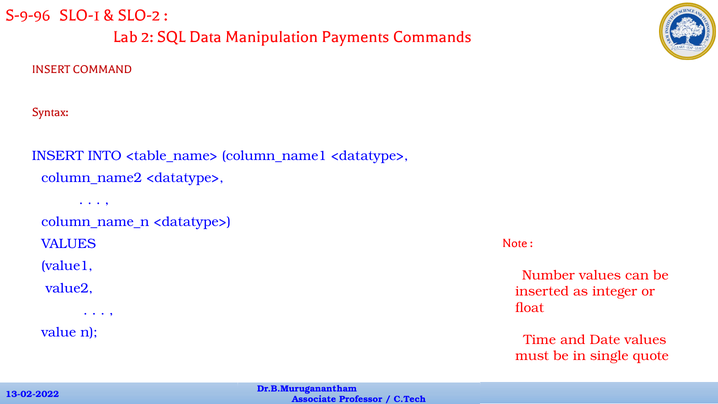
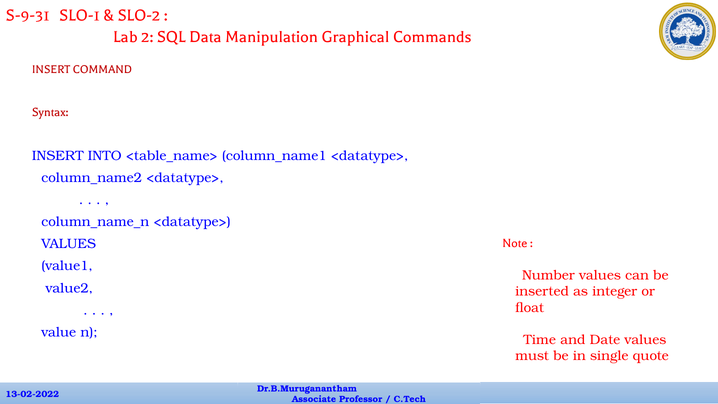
S-9-96: S-9-96 -> S-9-31 (28, 15)
Payments: Payments -> Graphical (355, 36)
